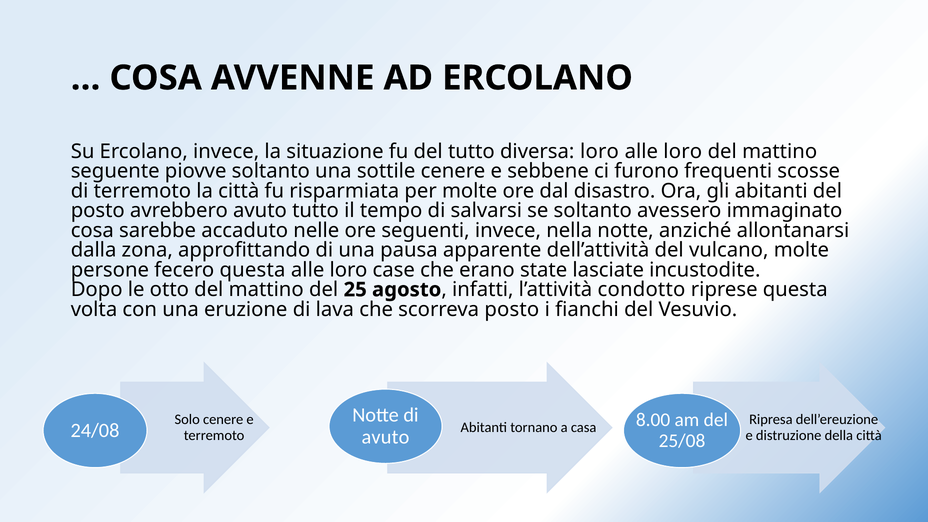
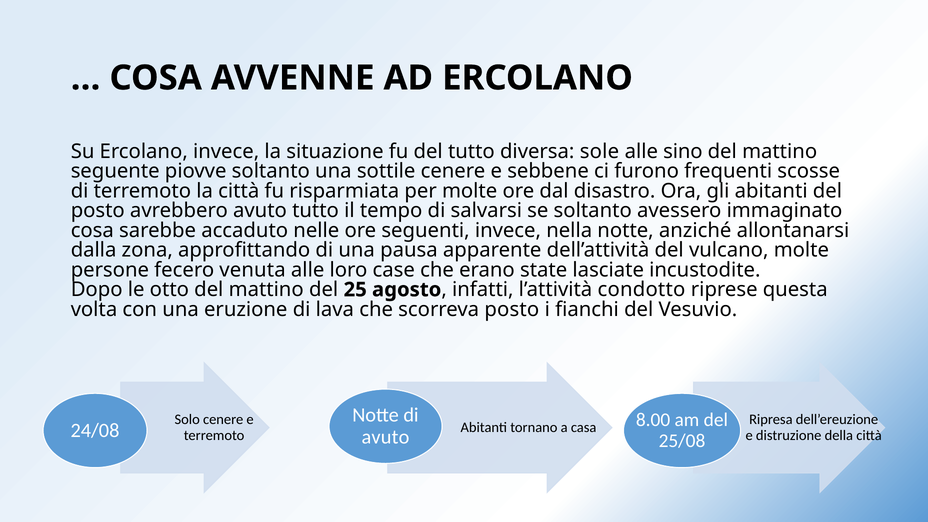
diversa loro: loro -> sole (599, 152)
loro: loro -> sino (683, 152)
fecero questa: questa -> venuta (253, 270)
